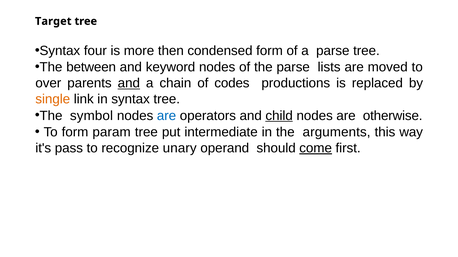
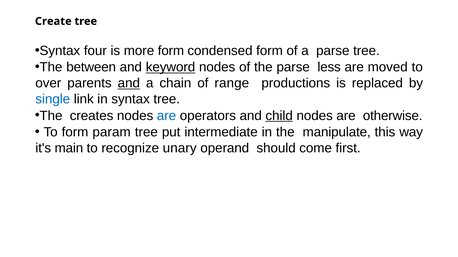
Target: Target -> Create (53, 21)
more then: then -> form (171, 51)
keyword underline: none -> present (171, 67)
lists: lists -> less (329, 67)
codes: codes -> range (232, 83)
single colour: orange -> blue (53, 99)
symbol: symbol -> creates (92, 116)
arguments: arguments -> manipulate (337, 132)
pass: pass -> main (69, 148)
come underline: present -> none (316, 148)
